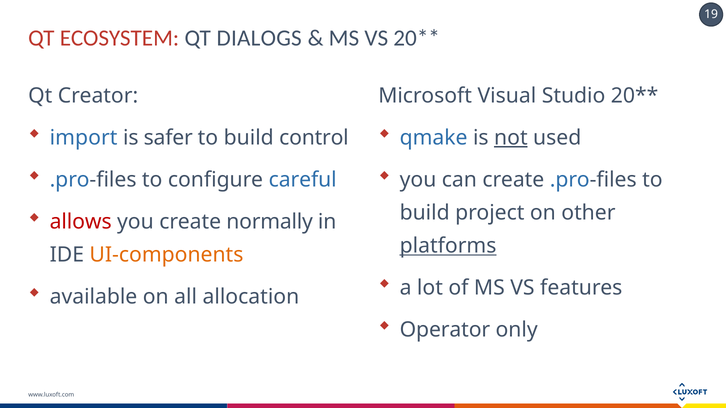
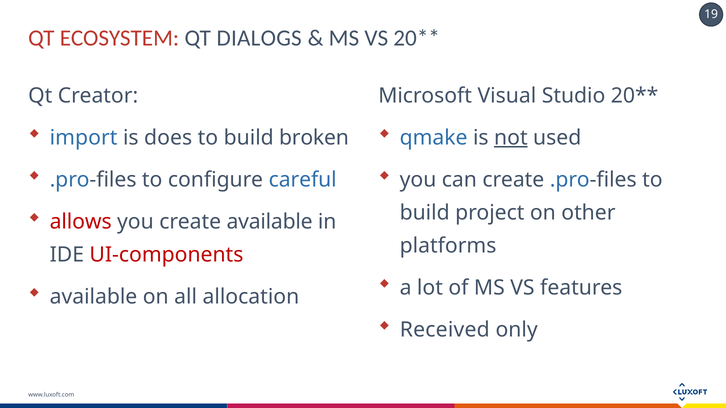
safer: safer -> does (168, 138)
control: control -> broken (314, 138)
create normally: normally -> available (270, 222)
platforms underline: present -> none (448, 246)
UI-components colour: orange -> red (166, 255)
Operator: Operator -> Received (445, 330)
